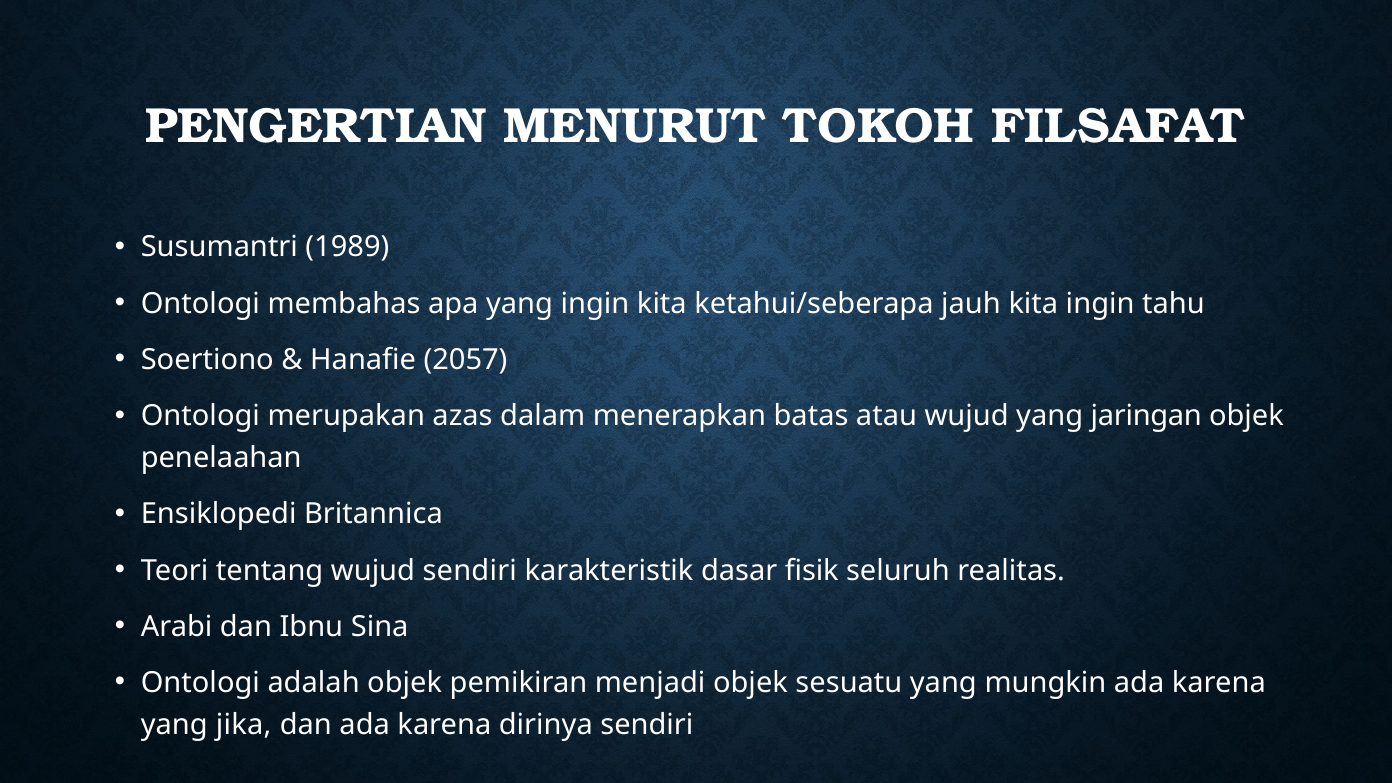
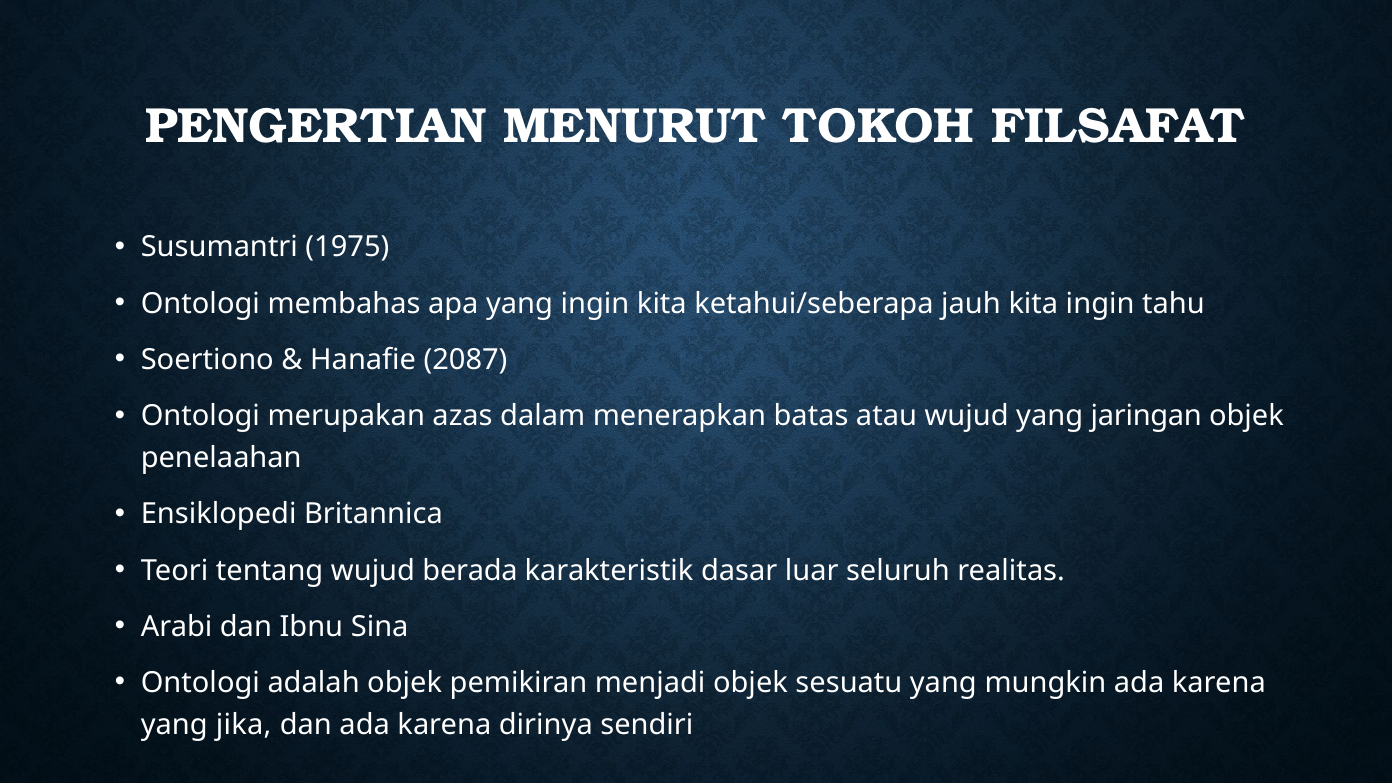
1989: 1989 -> 1975 (347, 247)
2057: 2057 -> 2087 (466, 360)
wujud sendiri: sendiri -> berada (470, 570)
fisik: fisik -> luar (812, 570)
